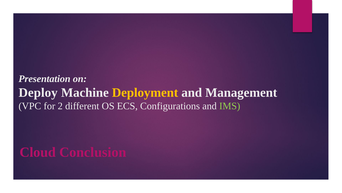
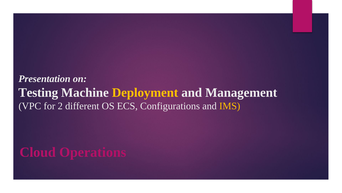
Deploy: Deploy -> Testing (38, 92)
IMS colour: light green -> yellow (230, 106)
Conclusion: Conclusion -> Operations (93, 152)
